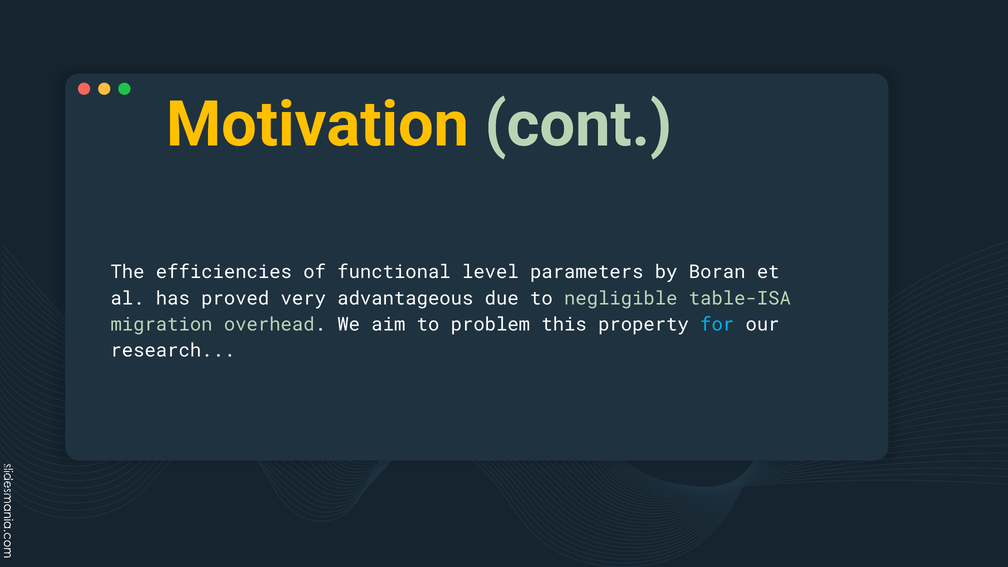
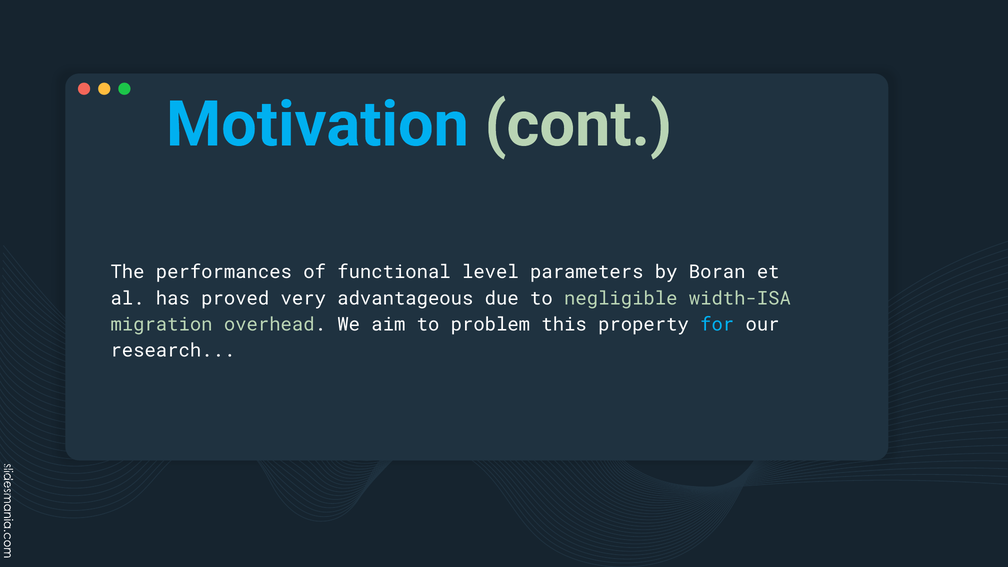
Motivation colour: yellow -> light blue (317, 125)
efficiencies: efficiencies -> performances (224, 272)
table-ISA: table-ISA -> width-ISA (740, 298)
